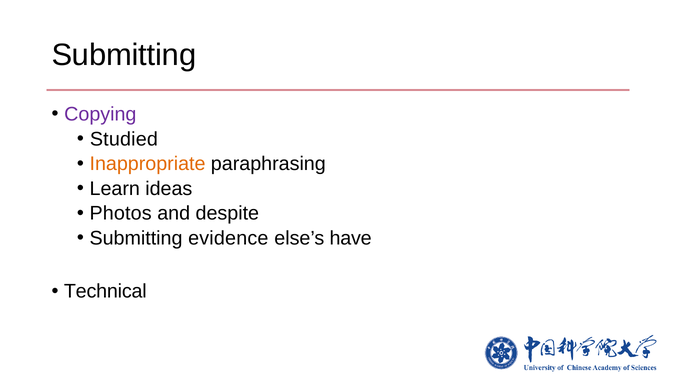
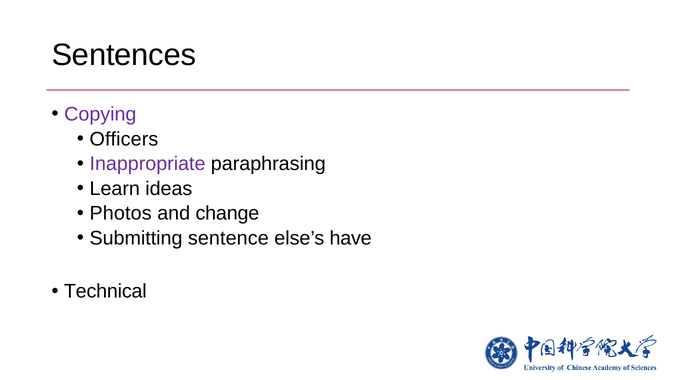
Submitting: Submitting -> Sentences (124, 55)
Studied: Studied -> Officers (124, 139)
Inappropriate colour: orange -> purple (148, 164)
despite: despite -> change (227, 214)
evidence: evidence -> sentence (228, 238)
